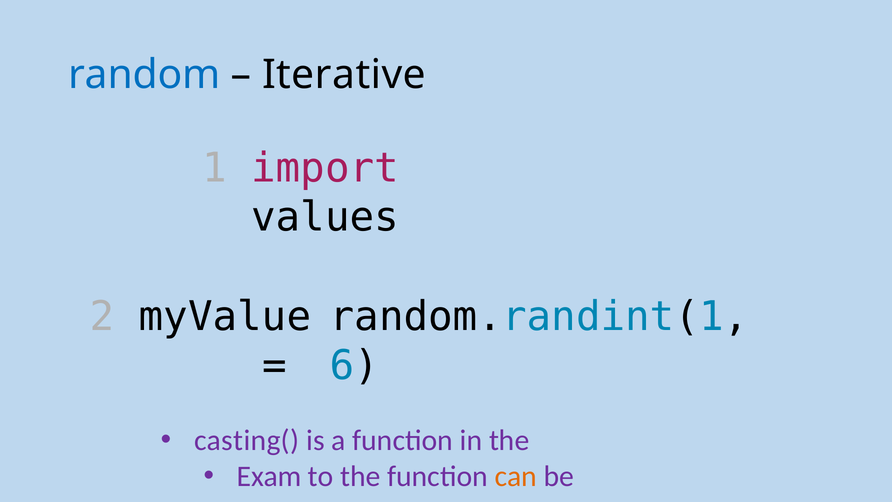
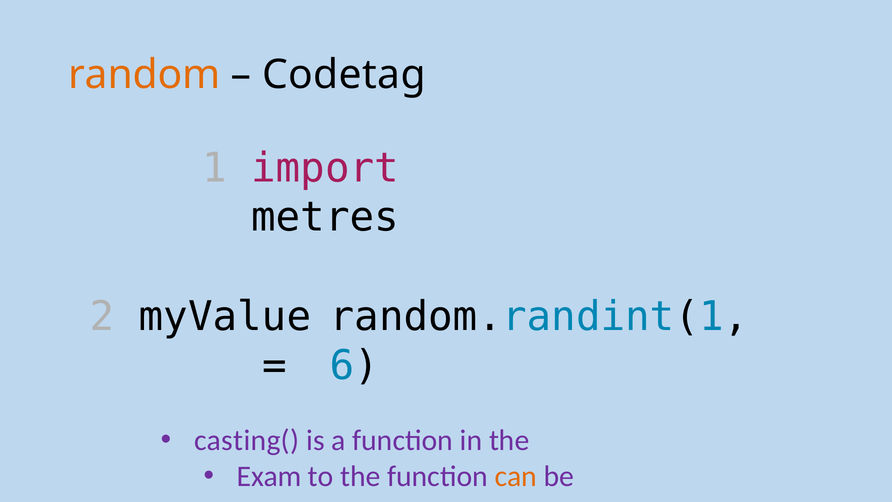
random colour: blue -> orange (144, 75)
Iterative: Iterative -> Codetag (344, 75)
values: values -> metres (325, 217)
